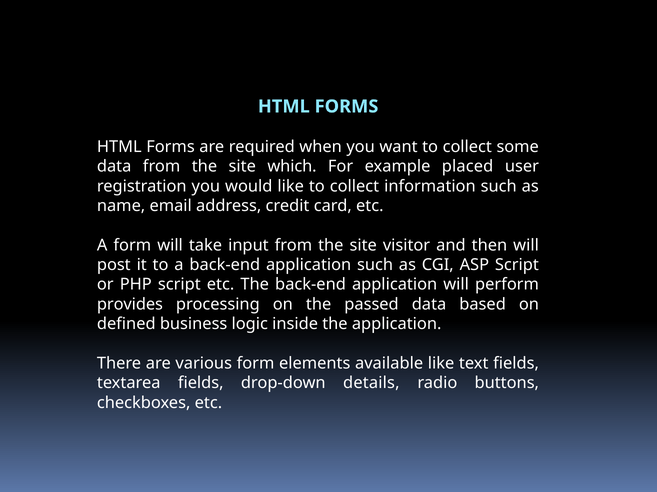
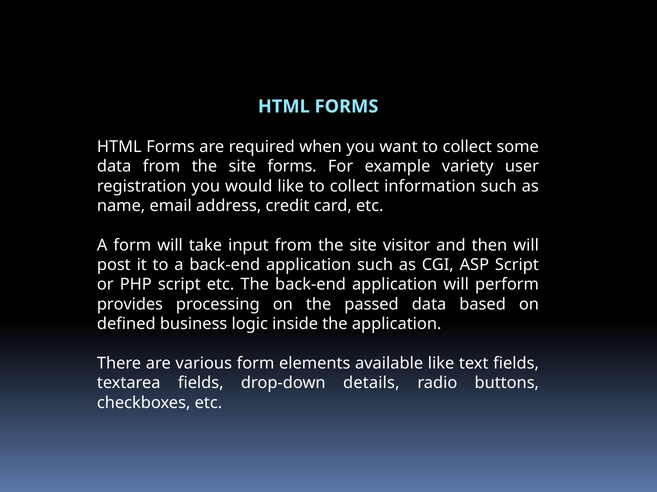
site which: which -> forms (292, 167)
placed: placed -> variety (468, 167)
